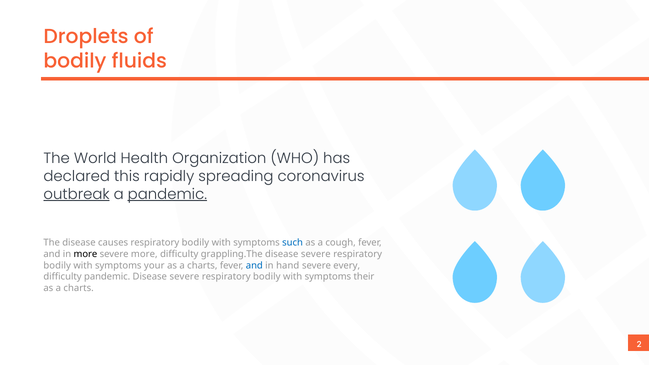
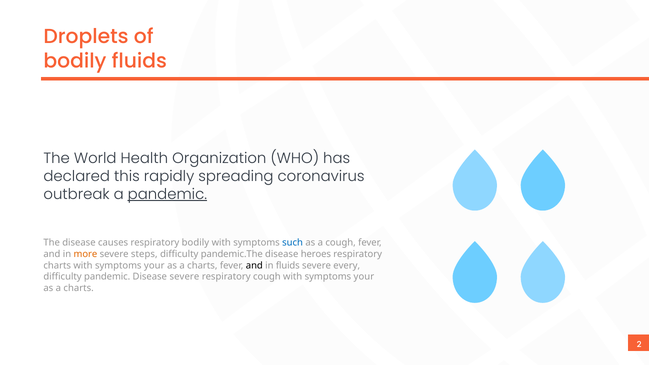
outbreak underline: present -> none (77, 194)
more colour: black -> orange (85, 254)
severe more: more -> steps (144, 254)
grappling.The: grappling.The -> pandemic.The (232, 254)
severe: severe -> heroes (316, 254)
bodily: bodily -> charts (57, 266)
and colour: blue -> black (254, 266)
in hand: hand -> fluids (288, 266)
bodily: bodily -> cough (267, 277)
their: their -> your (364, 277)
